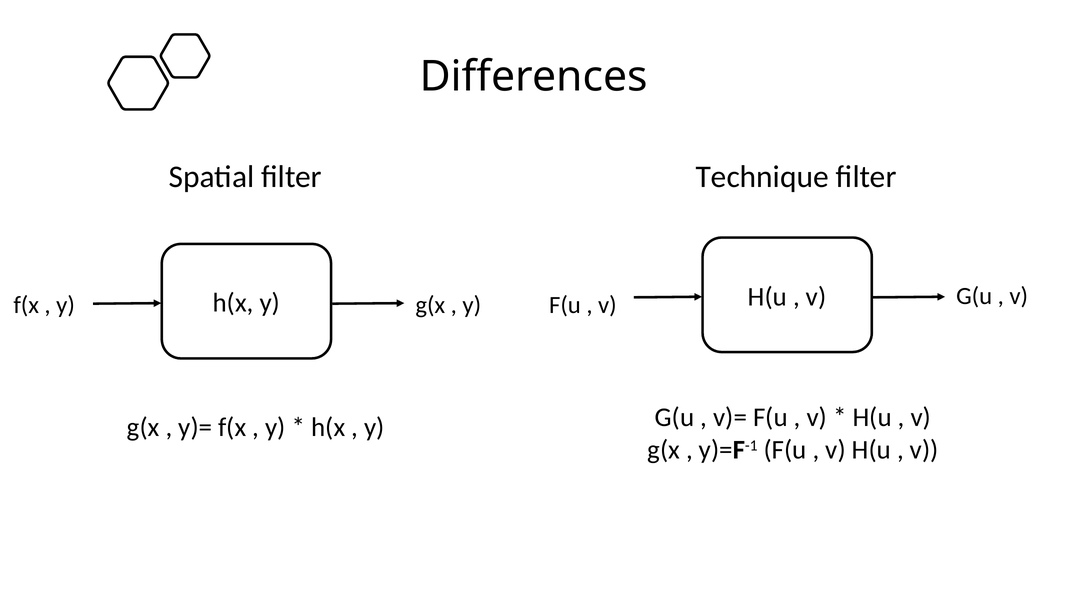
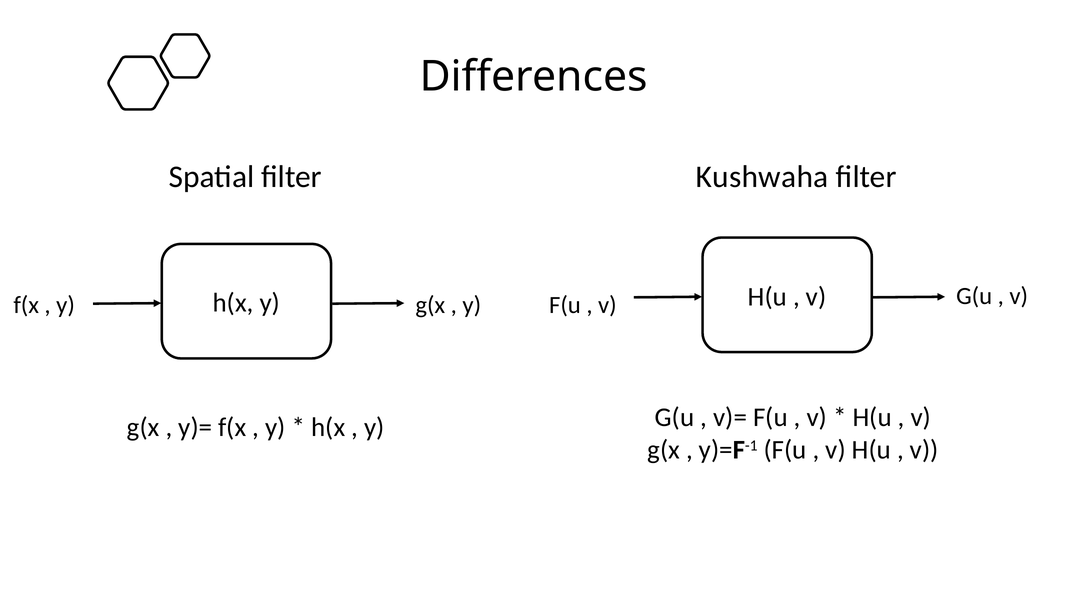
Technique: Technique -> Kushwaha (762, 177)
